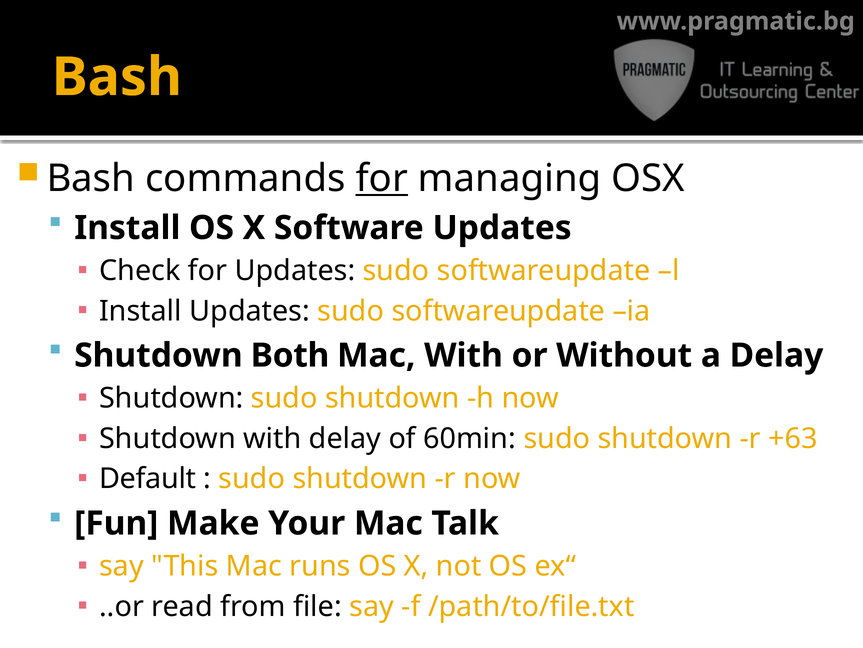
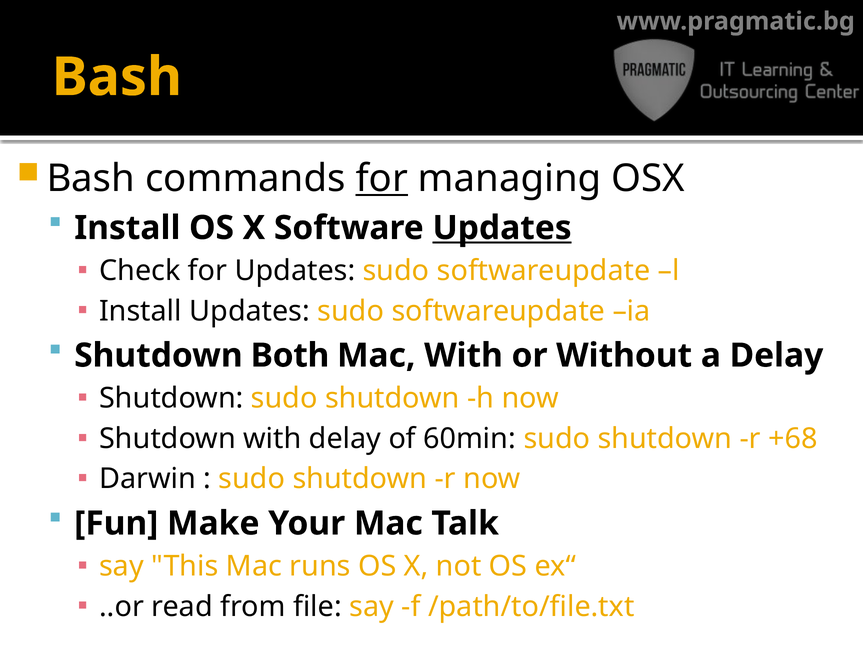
Updates underline: none -> present (502, 228)
+63: +63 -> +68 (793, 438)
Default: Default -> Darwin (148, 478)
